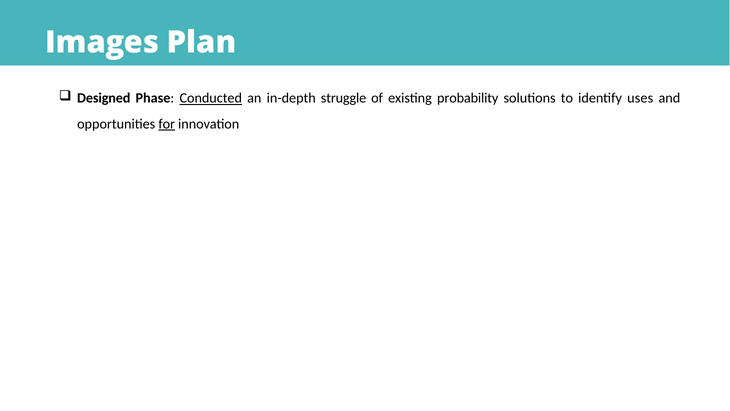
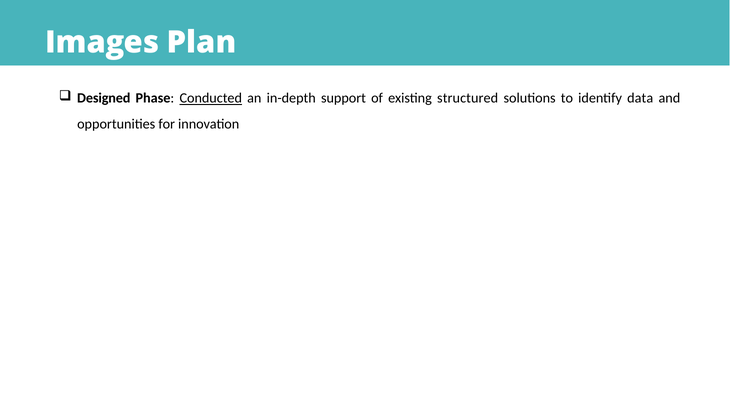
struggle: struggle -> support (343, 98)
probability: probability -> structured (468, 98)
uses: uses -> data (640, 98)
for underline: present -> none (167, 124)
